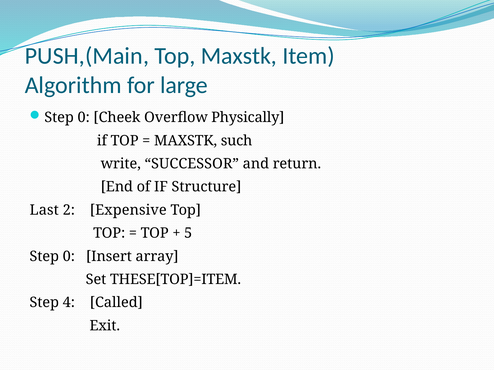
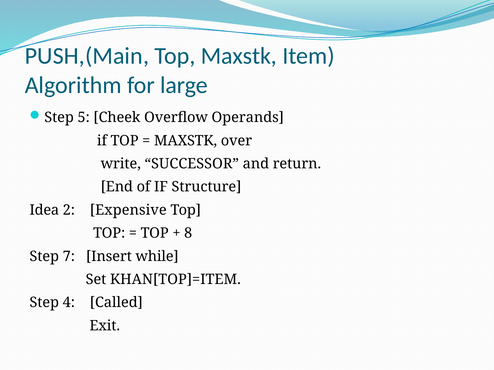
0: 0 -> 5 (84, 118)
Physically: Physically -> Operands (248, 118)
such: such -> over (236, 141)
Last: Last -> Idea (44, 210)
5: 5 -> 8 (188, 233)
0: 0 -> 7 (69, 257)
array: array -> while (157, 257)
THESE[TOP]=ITEM: THESE[TOP]=ITEM -> KHAN[TOP]=ITEM (175, 280)
